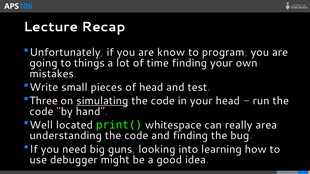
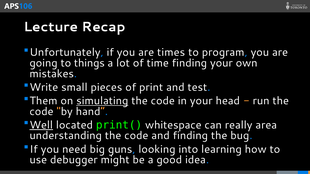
know: know -> times (171, 52)
of head: head -> print (151, 87)
Three: Three -> Them (43, 101)
Well underline: none -> present (41, 125)
